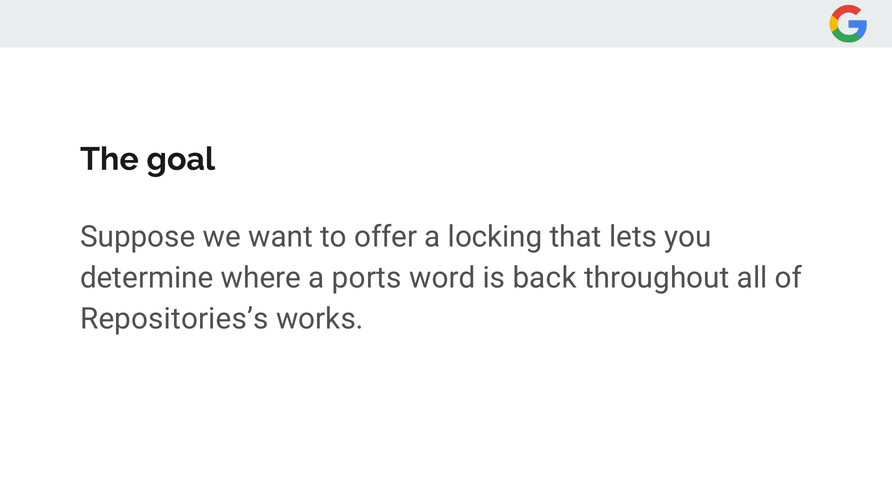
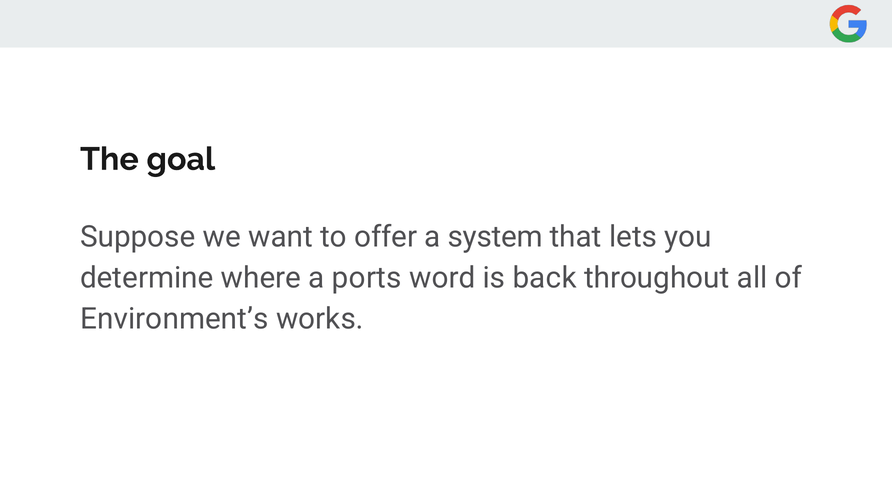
locking: locking -> system (495, 237)
Repositories’s: Repositories’s -> Environment’s (174, 319)
